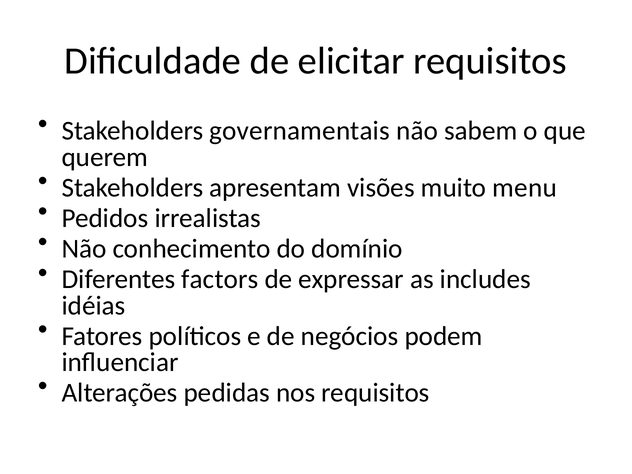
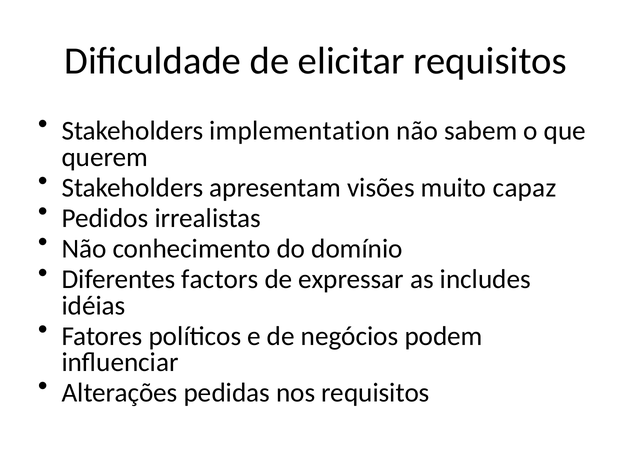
governamentais: governamentais -> implementation (300, 131)
menu: menu -> capaz (525, 188)
